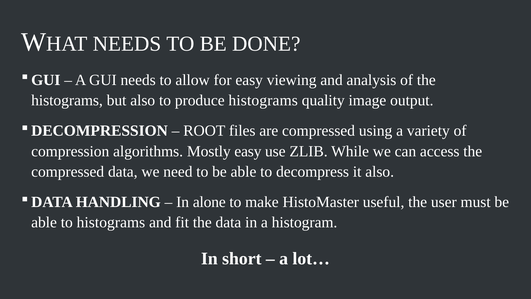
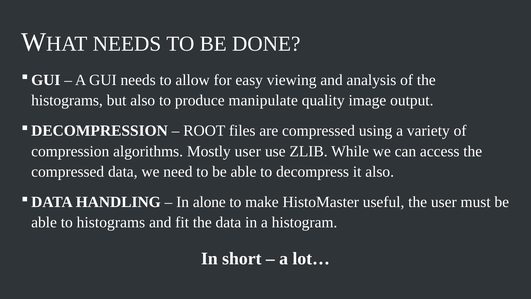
produce histograms: histograms -> manipulate (263, 100)
Mostly easy: easy -> user (248, 151)
